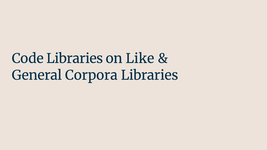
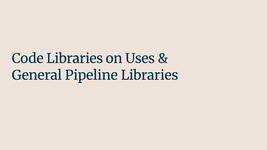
Like: Like -> Uses (140, 59)
Corpora: Corpora -> Pipeline (91, 75)
